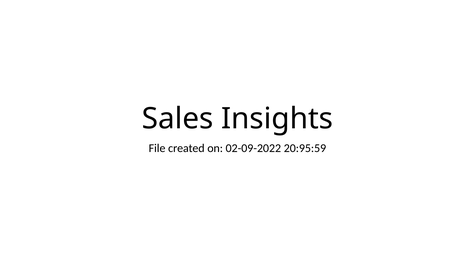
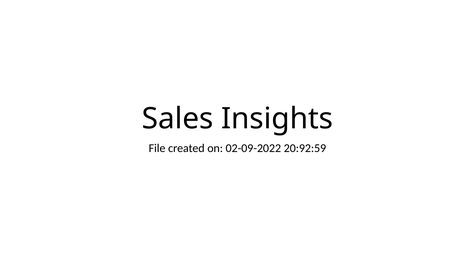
20:95:59: 20:95:59 -> 20:92:59 (305, 148)
